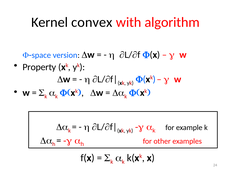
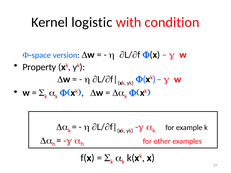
convex: convex -> logistic (92, 22)
algorithm: algorithm -> condition (172, 22)
